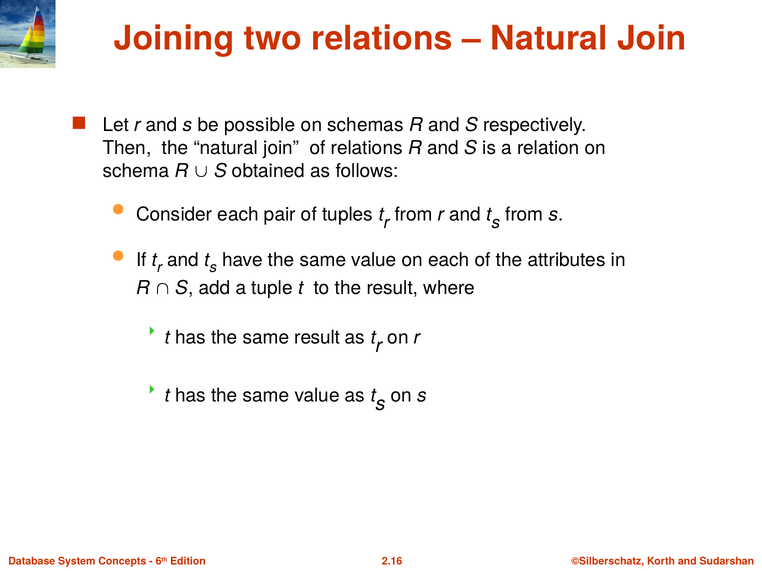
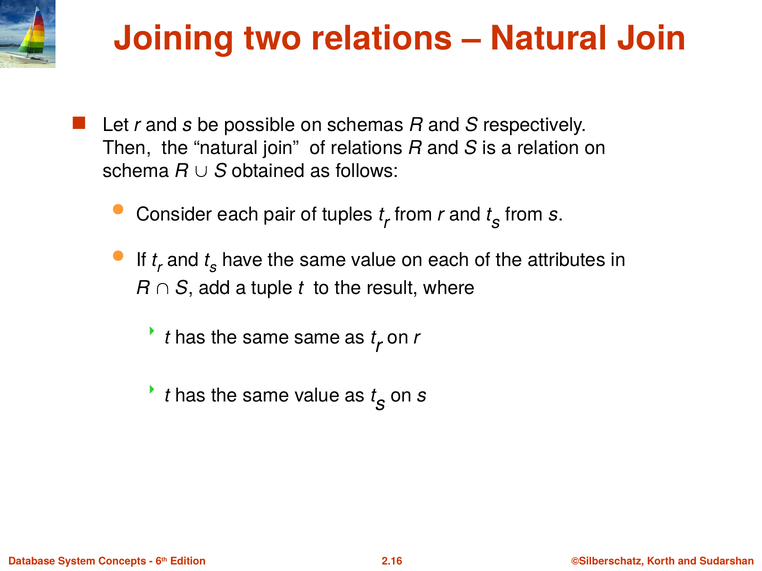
same result: result -> same (317, 338)
